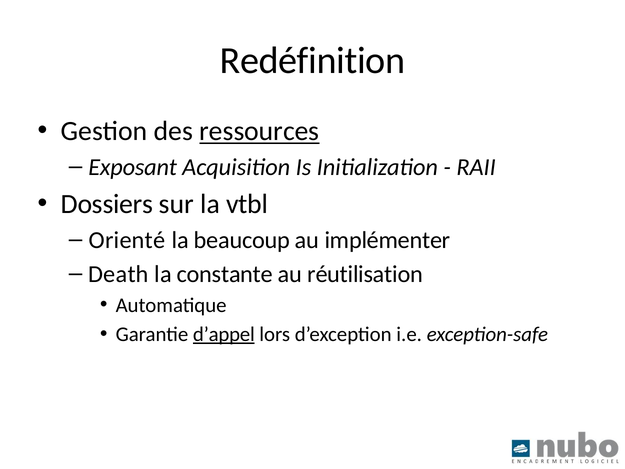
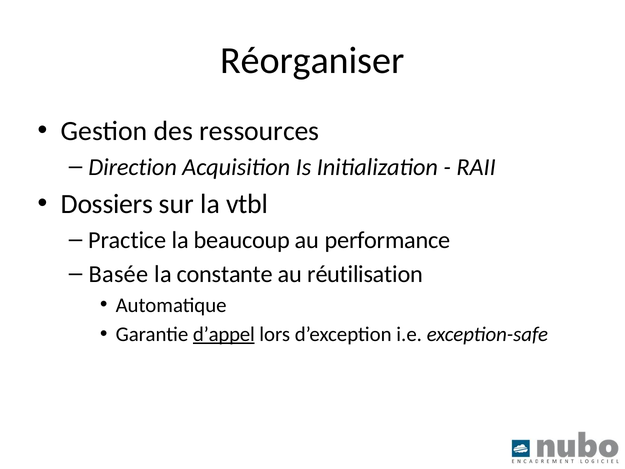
Redéfinition: Redéfinition -> Réorganiser (312, 61)
ressources underline: present -> none (259, 131)
Exposant: Exposant -> Direction (133, 167)
Orienté: Orienté -> Practice (127, 240)
implémenter: implémenter -> performance (388, 240)
Death: Death -> Basée (119, 274)
